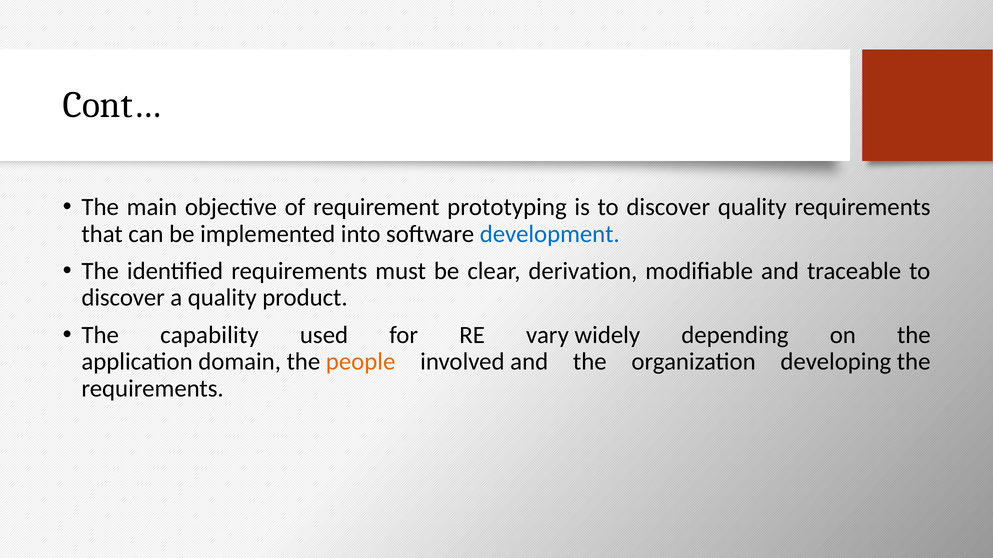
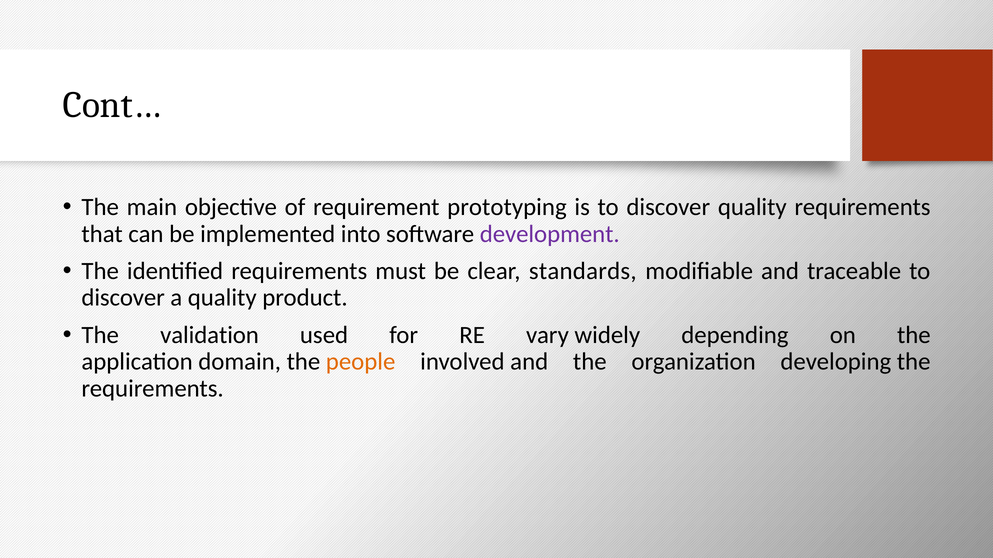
development colour: blue -> purple (550, 234)
derivation: derivation -> standards (583, 271)
capability: capability -> validation (210, 335)
